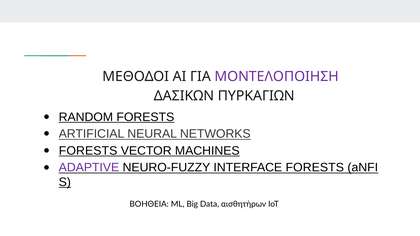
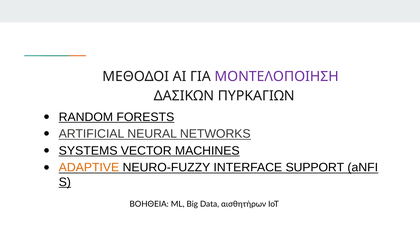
FORESTS: FORESTS -> SYSTEMS (88, 151)
ADAPTIVE colour: purple -> orange (89, 168)
INTERFACE FORESTS: FORESTS -> SUPPORT (315, 168)
